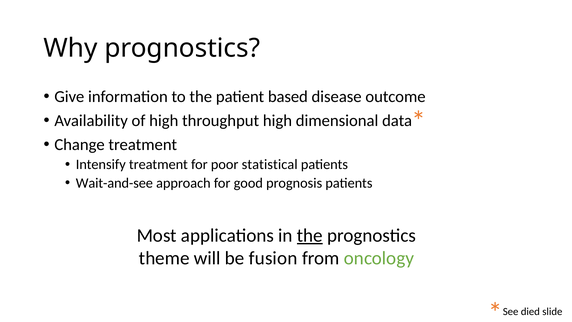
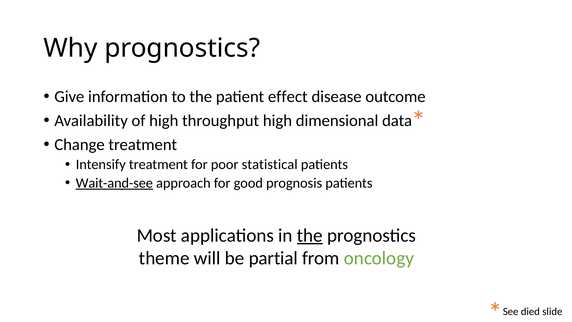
based: based -> effect (288, 97)
Wait-and-see underline: none -> present (114, 183)
fusion: fusion -> partial (273, 258)
